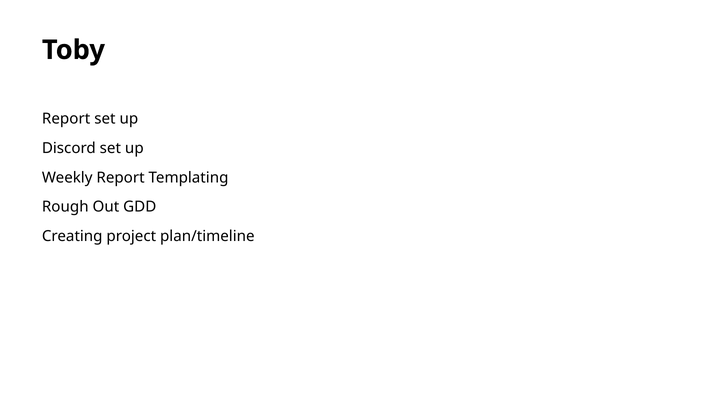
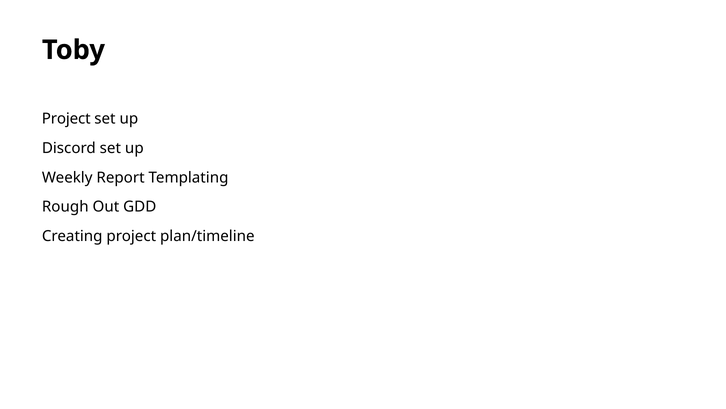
Report: Report -> Project (66, 119)
